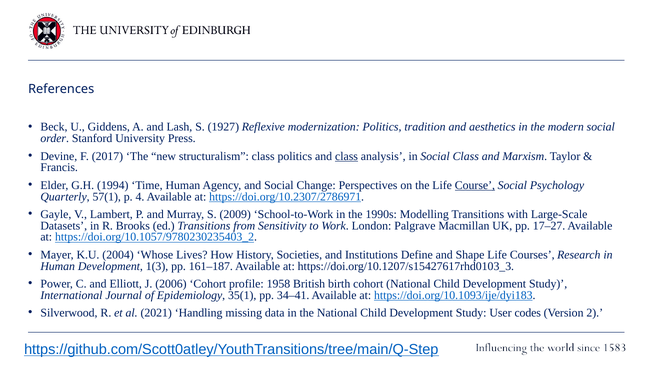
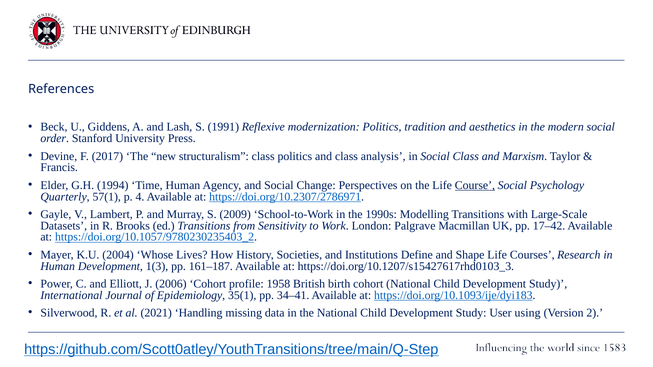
1927: 1927 -> 1991 (223, 127)
class underline: present -> none (346, 156)
17–27: 17–27 -> 17–42 (549, 226)
codes: codes -> using (528, 313)
